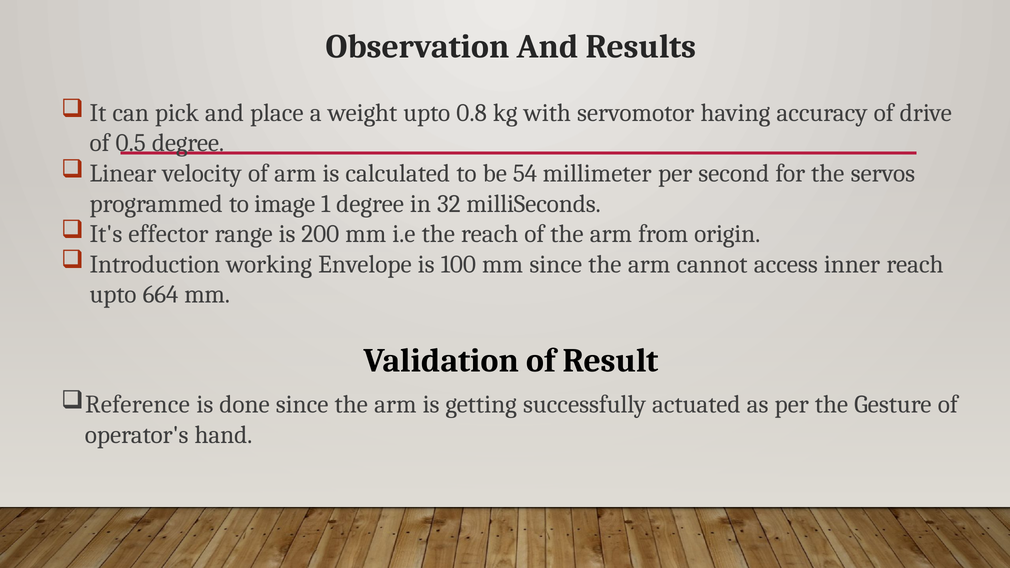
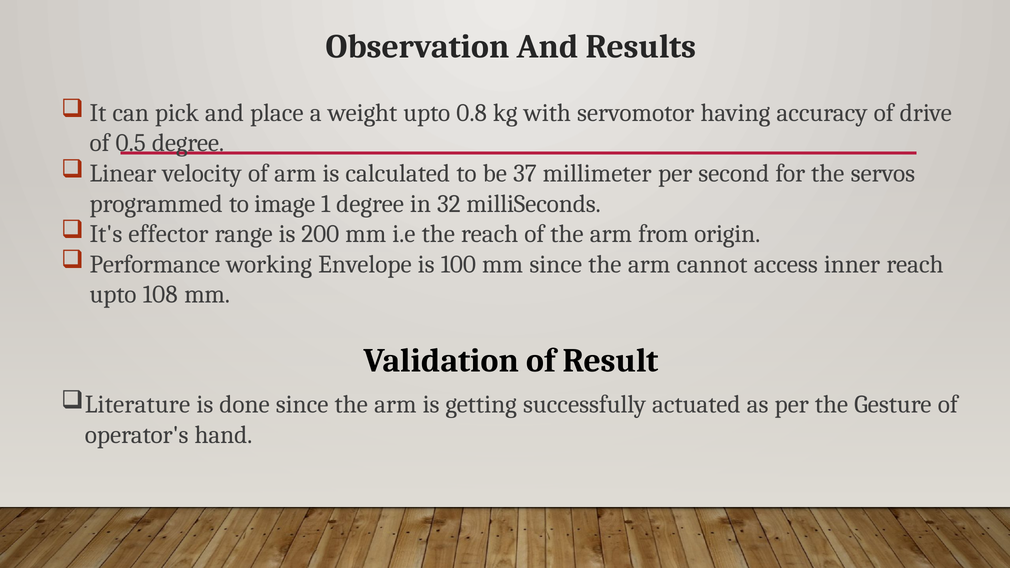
54: 54 -> 37 (525, 173)
Introduction: Introduction -> Performance (155, 264)
664: 664 -> 108 (160, 295)
Reference: Reference -> Literature (137, 404)
